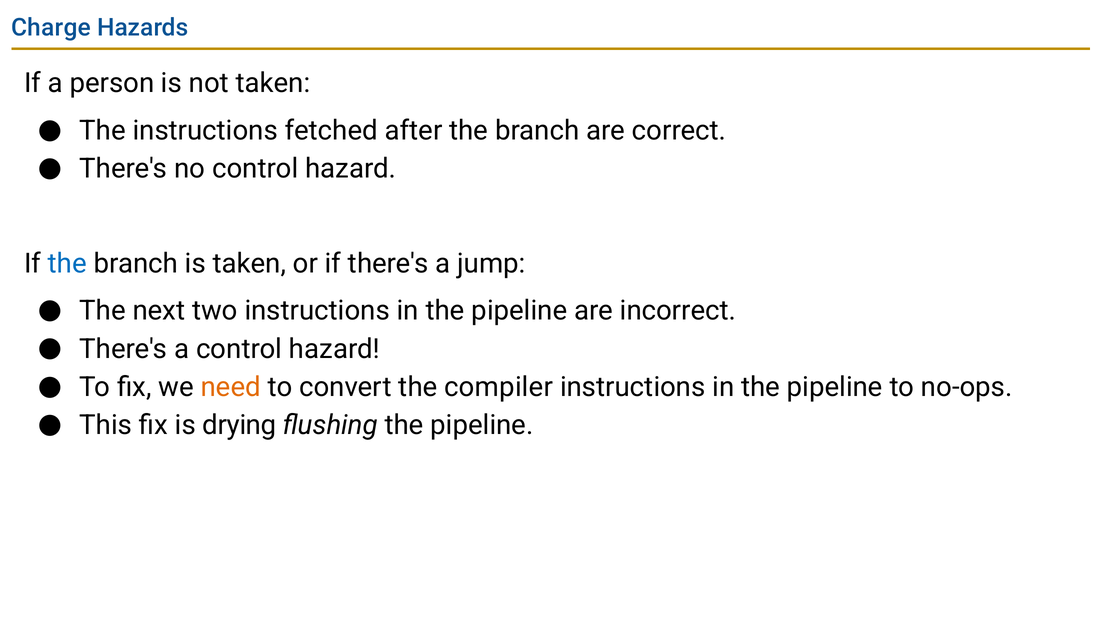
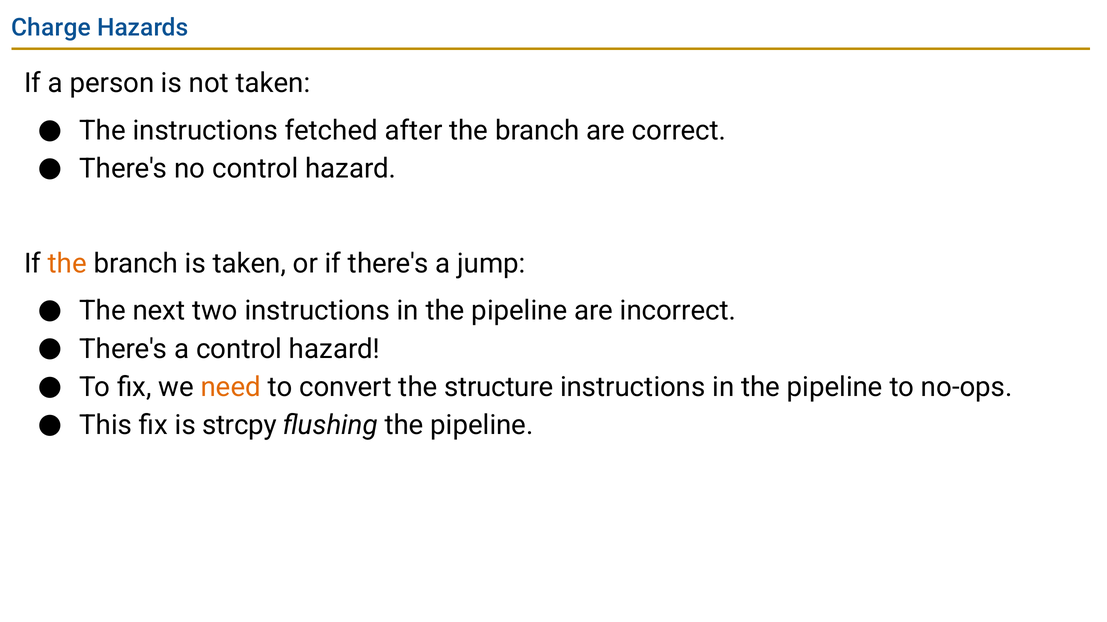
the colour: blue -> orange (67, 264)
compiler: compiler -> structure (499, 387)
drying: drying -> strcpy (239, 426)
